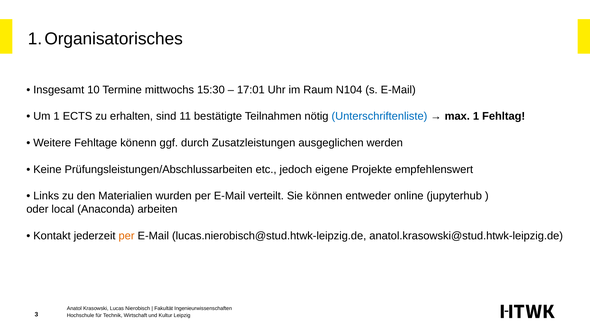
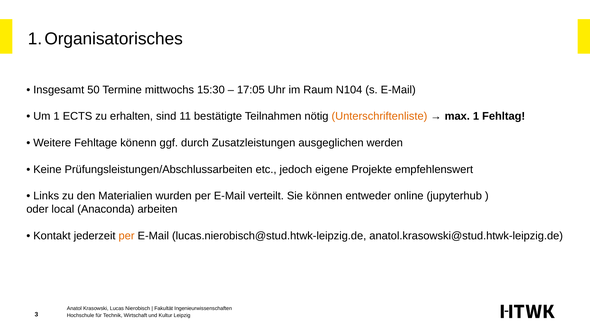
10: 10 -> 50 (93, 90)
17:01: 17:01 -> 17:05 (251, 90)
Unterschriftenliste colour: blue -> orange (379, 116)
